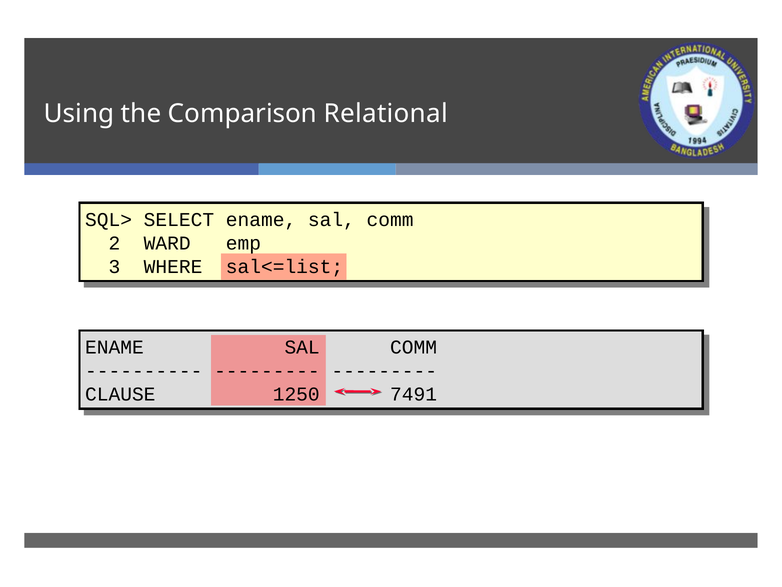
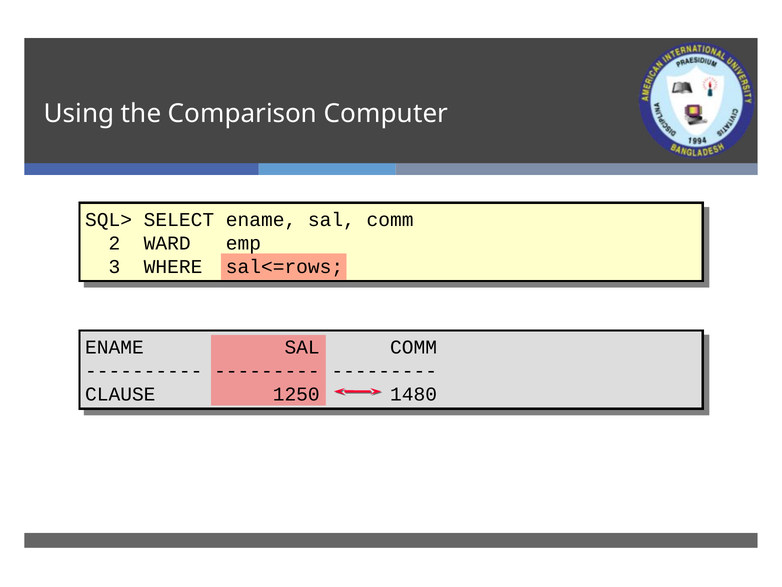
Relational: Relational -> Computer (386, 114)
sal<=list: sal<=list -> sal<=rows (285, 267)
7491: 7491 -> 1480 (414, 394)
